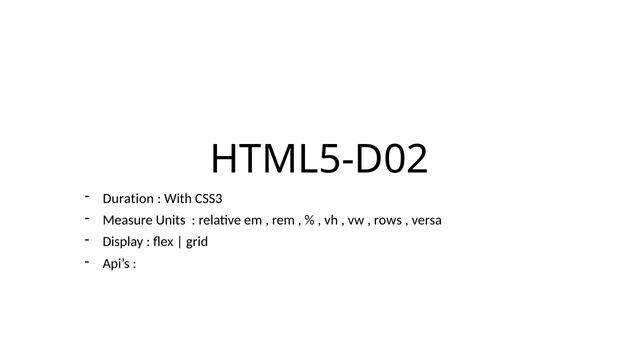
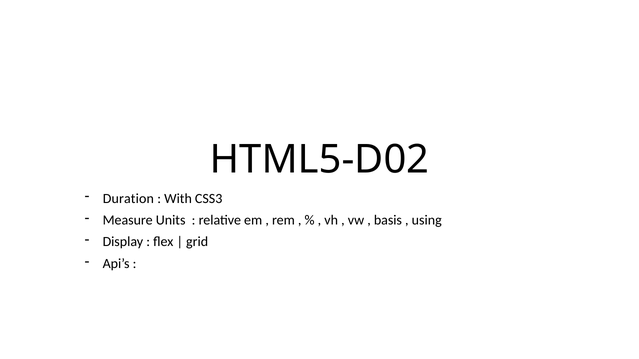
rows: rows -> basis (388, 220)
versa: versa -> using (427, 220)
